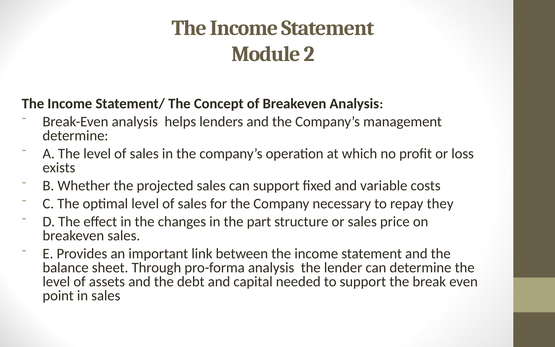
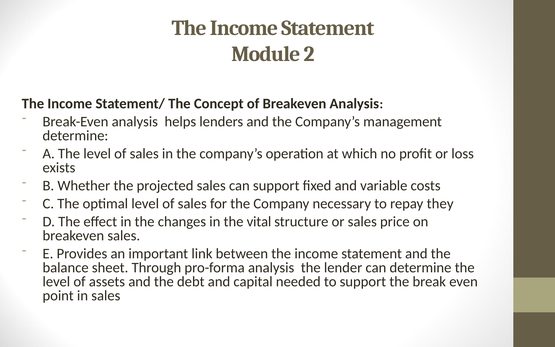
part: part -> vital (259, 222)
